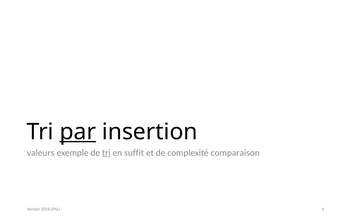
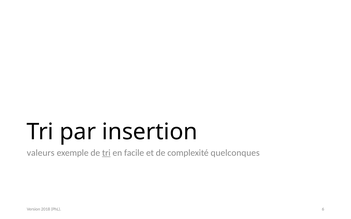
par underline: present -> none (78, 132)
suffit: suffit -> facile (134, 153)
comparaison: comparaison -> quelconques (235, 153)
